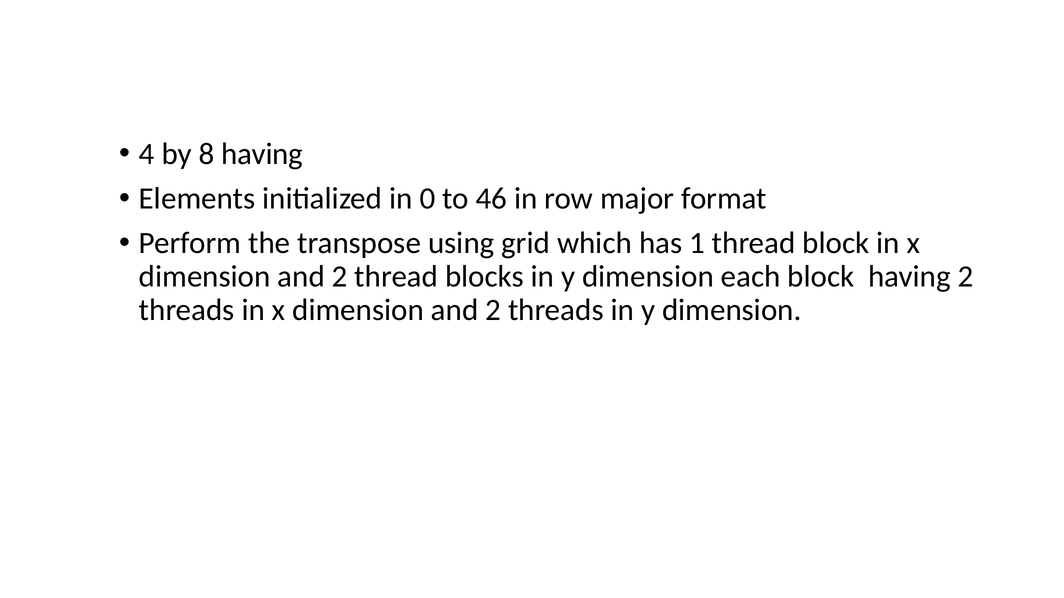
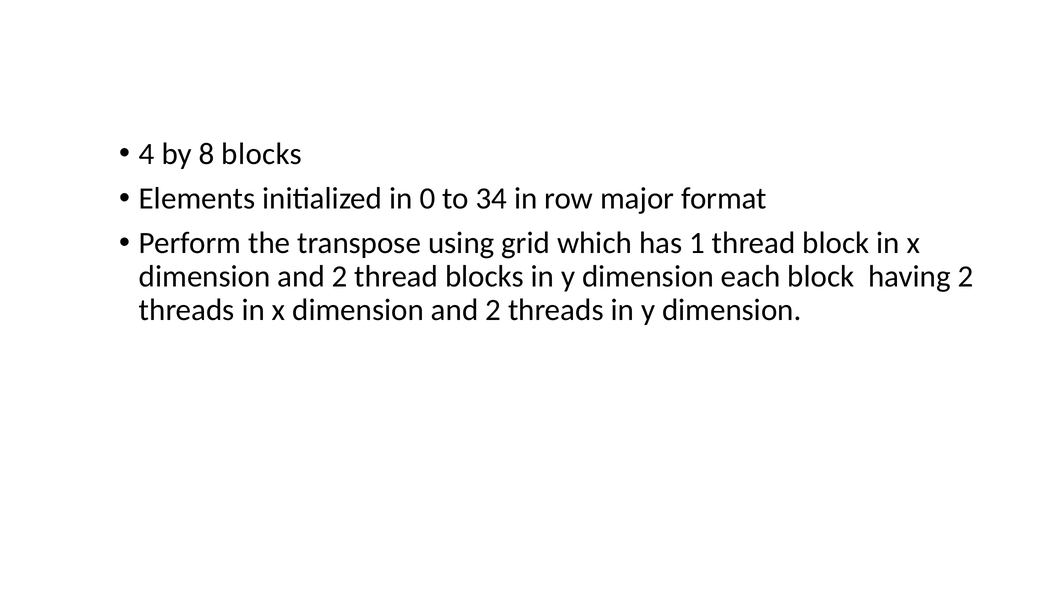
8 having: having -> blocks (262, 154)
46: 46 -> 34 (491, 199)
